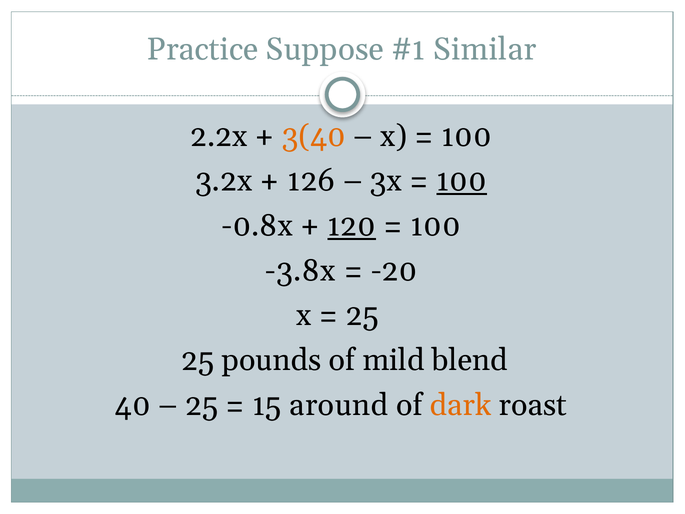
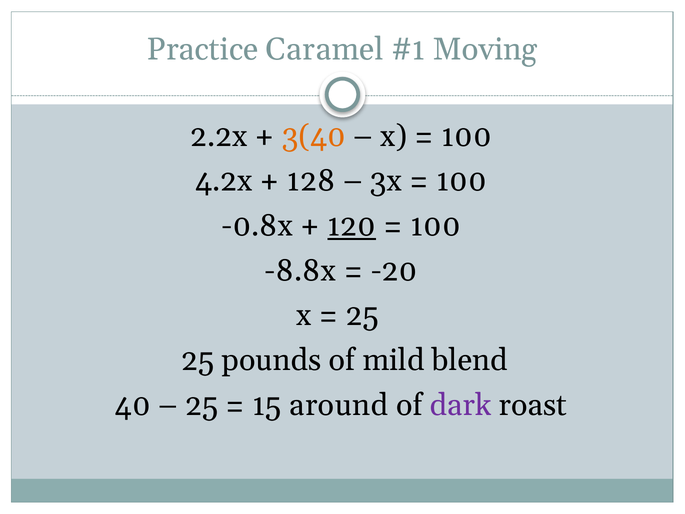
Suppose: Suppose -> Caramel (325, 49)
Similar: Similar -> Moving (485, 49)
3.2x: 3.2x -> 4.2x (224, 181)
126: 126 -> 128 (311, 181)
100 underline: present -> none (462, 181)
-3.8x: -3.8x -> -8.8x (300, 270)
dark colour: orange -> purple (461, 405)
